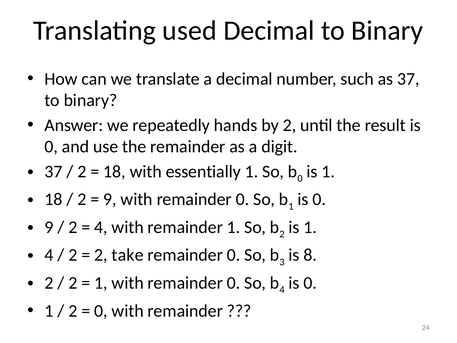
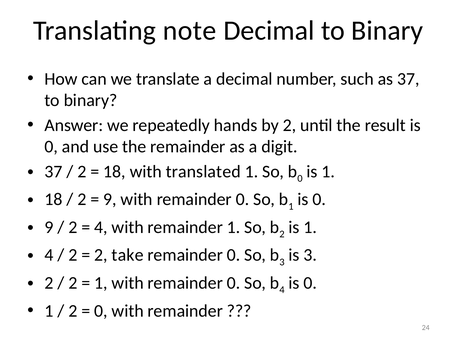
used: used -> note (190, 31)
essentially: essentially -> translated (203, 171)
is 8: 8 -> 3 (310, 255)
